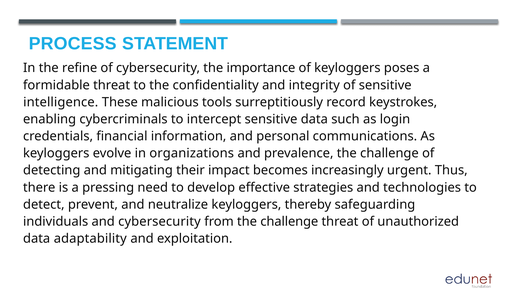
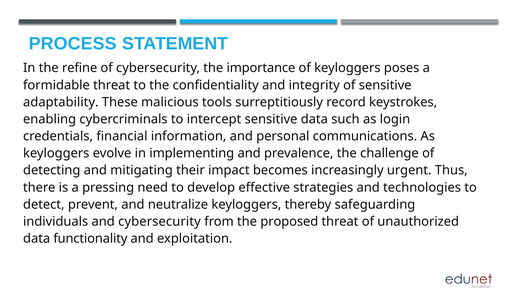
intelligence: intelligence -> adaptability (61, 102)
organizations: organizations -> implementing (192, 153)
from the challenge: challenge -> proposed (289, 221)
adaptability: adaptability -> functionality (90, 238)
